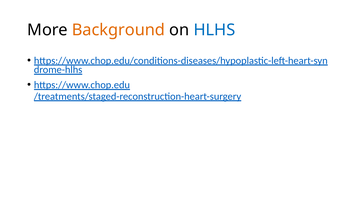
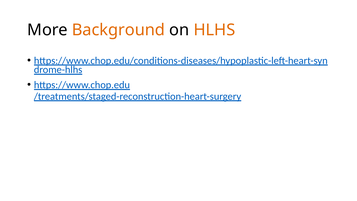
HLHS colour: blue -> orange (214, 30)
